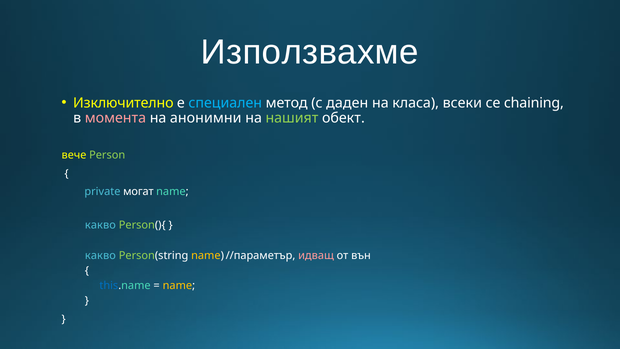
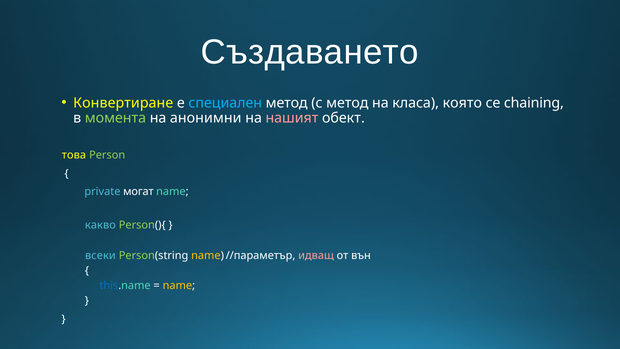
Използвахме: Използвахме -> Създаването (310, 52)
Изключително: Изключително -> Конвертиране (123, 103)
с даден: даден -> метод (347, 103)
всеки: всеки -> която (462, 103)
момента colour: pink -> light green (115, 118)
нашият colour: light green -> pink (292, 118)
вече: вече -> това (74, 155)
какво: какво -> всеки (100, 255)
